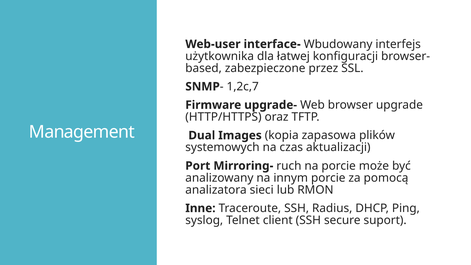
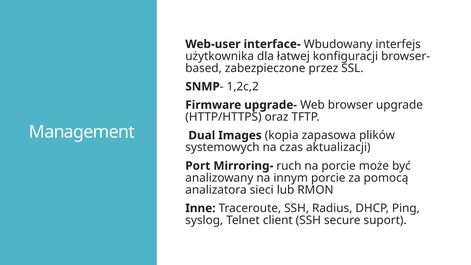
1,2c,7: 1,2c,7 -> 1,2c,2 (243, 87)
